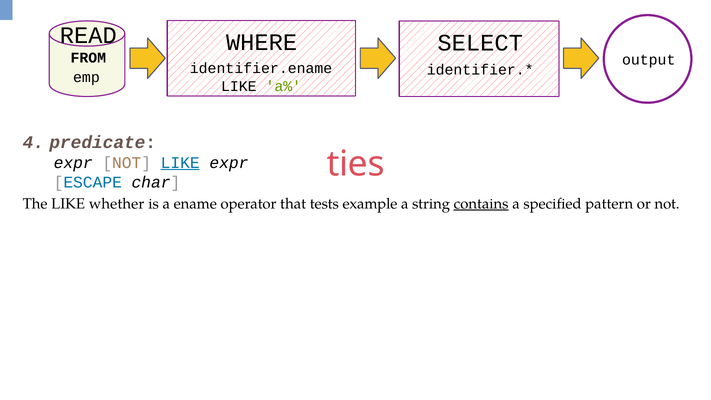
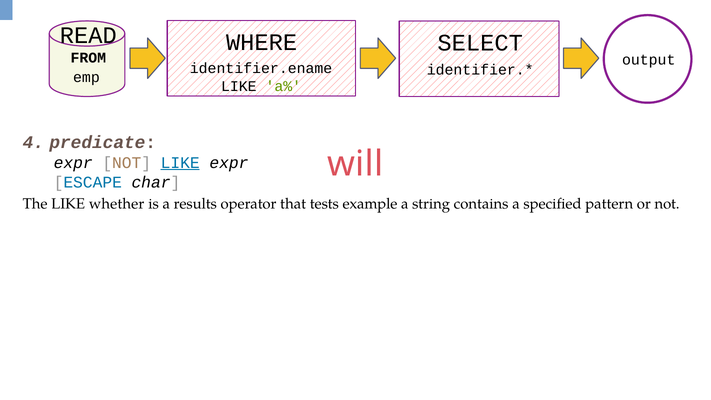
ties: ties -> will (355, 164)
ename: ename -> results (195, 204)
contains underline: present -> none (481, 204)
